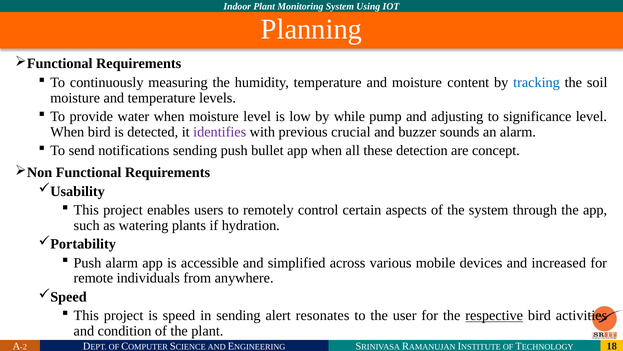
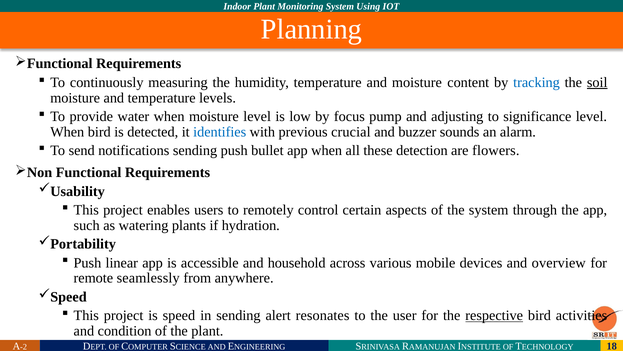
soil underline: none -> present (597, 82)
while: while -> focus (349, 116)
identifies colour: purple -> blue (220, 132)
concept: concept -> flowers (496, 150)
Push alarm: alarm -> linear (122, 262)
simplified: simplified -> household (297, 262)
increased: increased -> overview (559, 262)
individuals: individuals -> seamlessly (148, 278)
